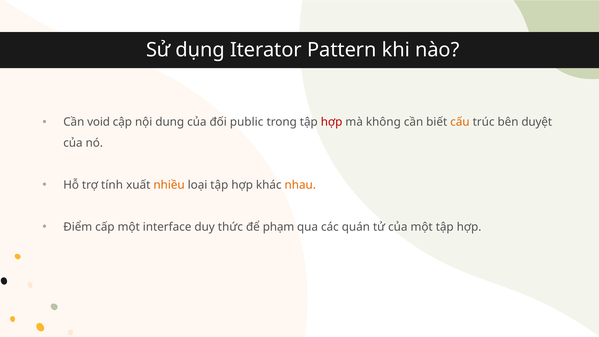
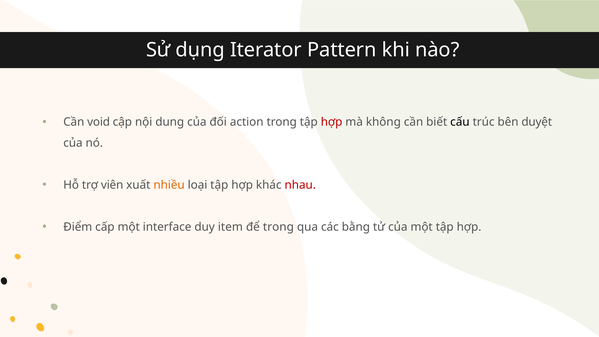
public: public -> action (247, 122)
cấu colour: orange -> black (460, 122)
tính: tính -> viên (112, 185)
nhau colour: orange -> red (300, 185)
thức: thức -> item (230, 227)
để phạm: phạm -> trong (278, 227)
quán: quán -> bằng (356, 227)
